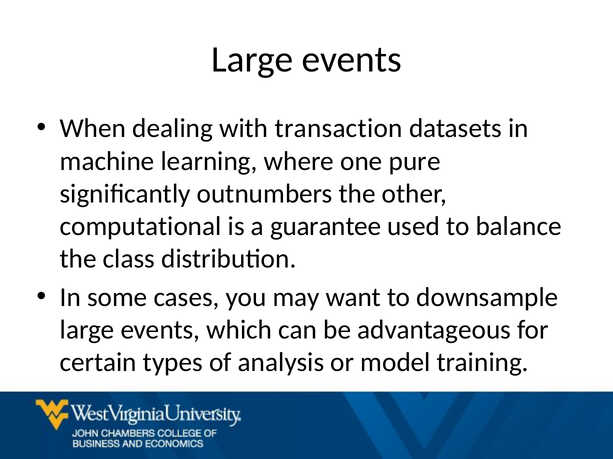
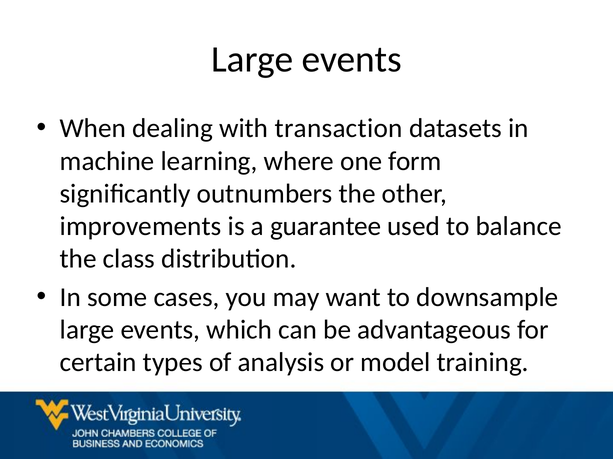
pure: pure -> form (415, 161)
computational: computational -> improvements (141, 227)
